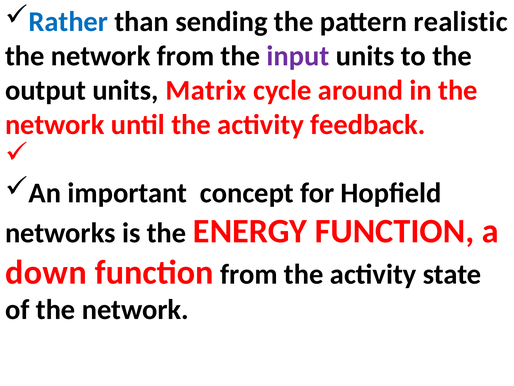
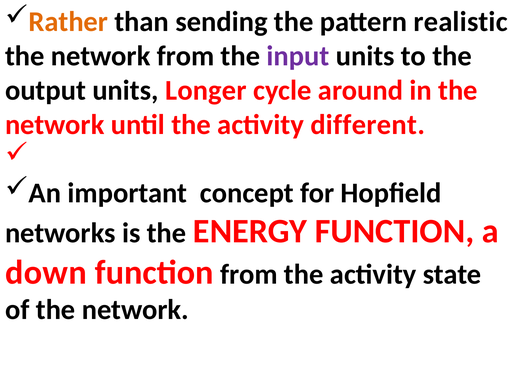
Rather colour: blue -> orange (68, 22)
Matrix: Matrix -> Longer (206, 90)
feedback: feedback -> different (368, 124)
